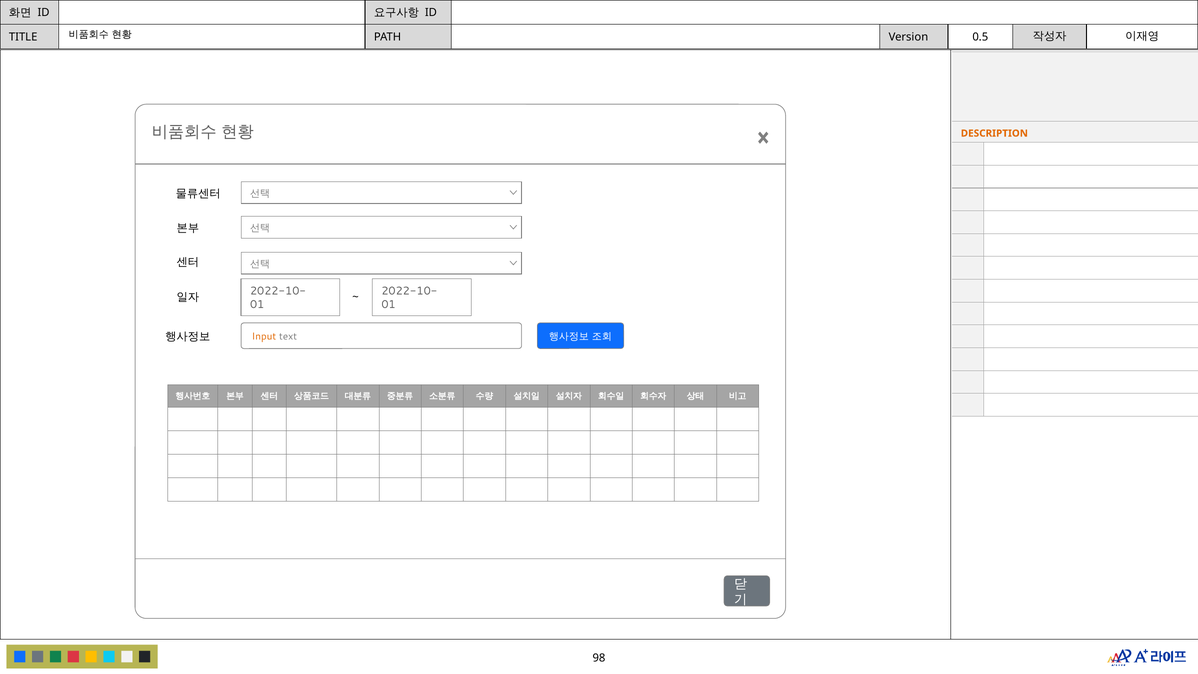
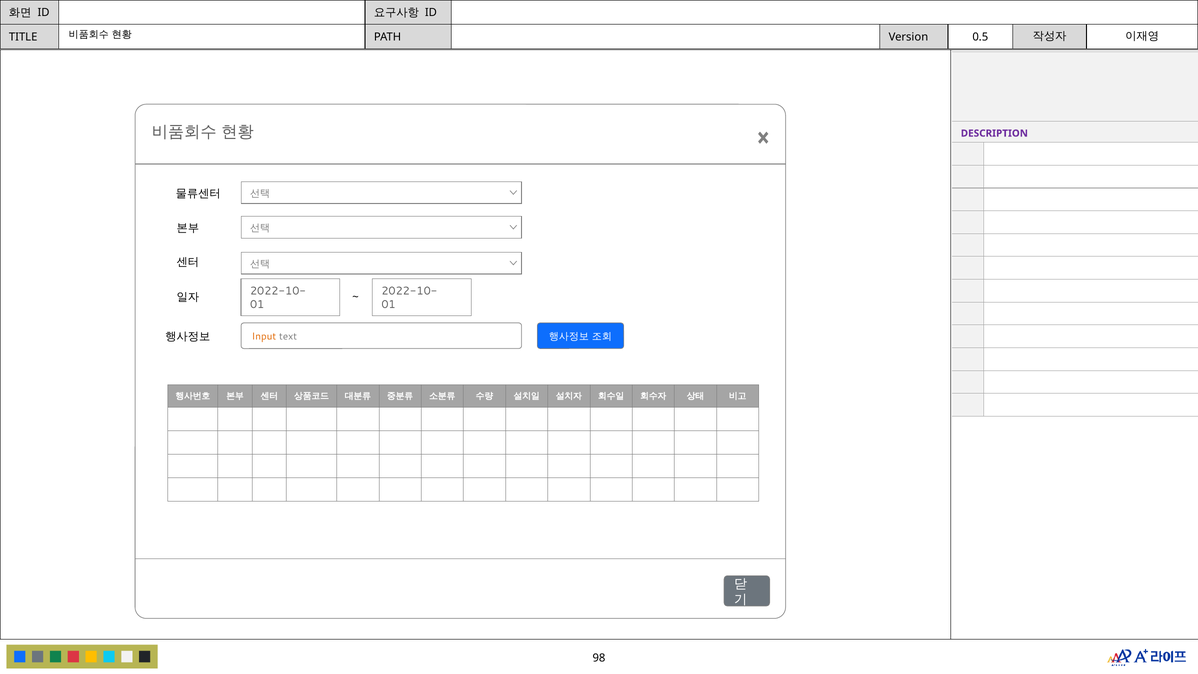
DESCRIPTION colour: orange -> purple (994, 133)
